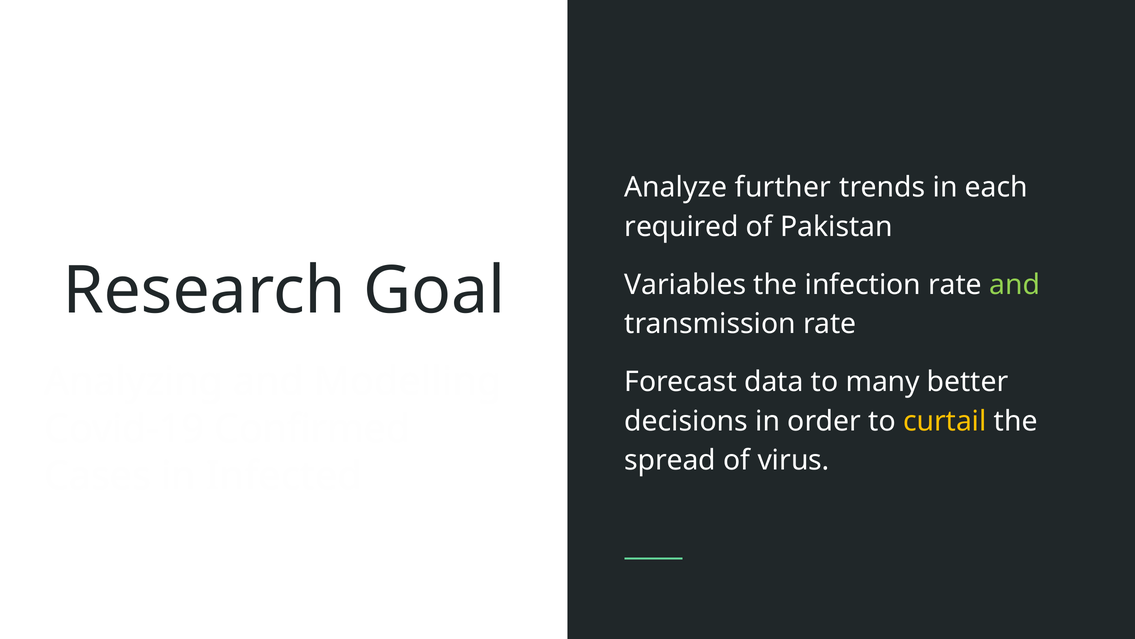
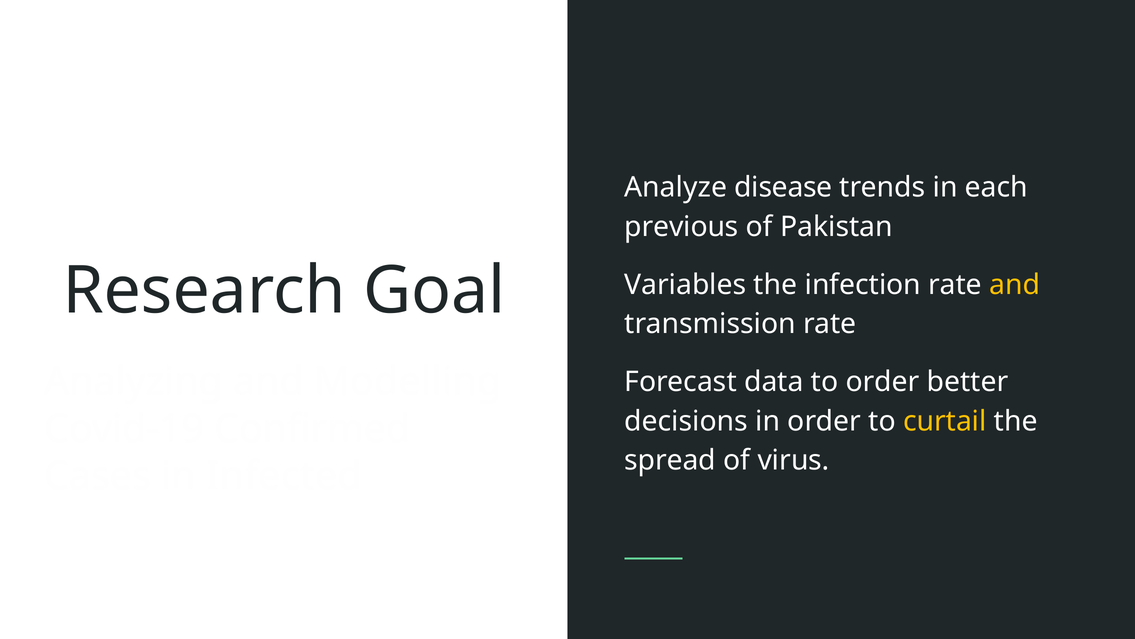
further: further -> disease (783, 187)
required: required -> previous (682, 227)
and colour: light green -> yellow (1015, 285)
to many: many -> order (883, 382)
